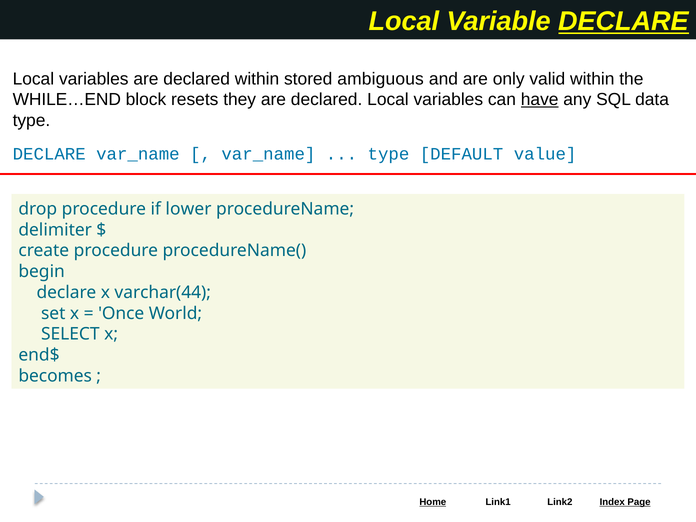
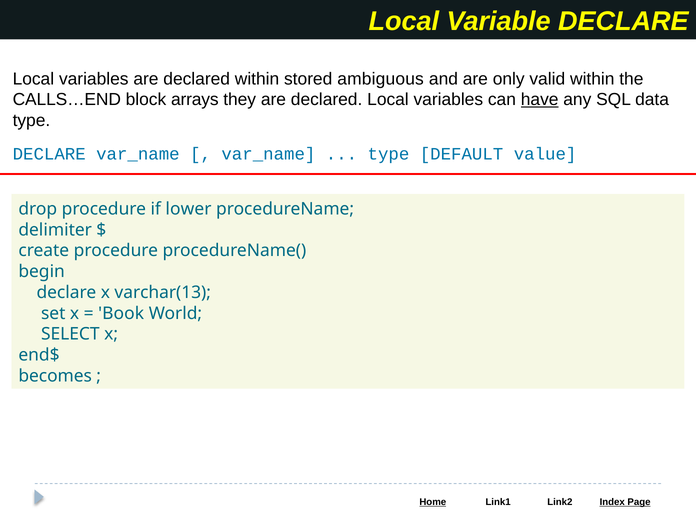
DECLARE underline: present -> none (624, 22)
WHILE…END: WHILE…END -> CALLS…END (67, 100)
resets: resets -> arrays (195, 100)
varchar(44: varchar(44 -> varchar(13 (163, 292)
Once: Once -> Book (121, 313)
